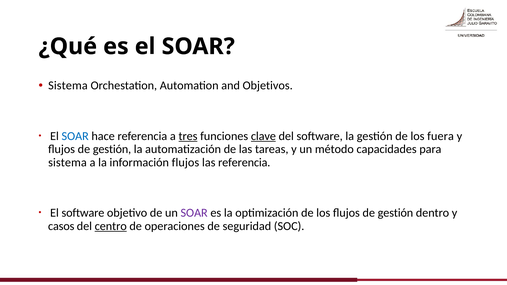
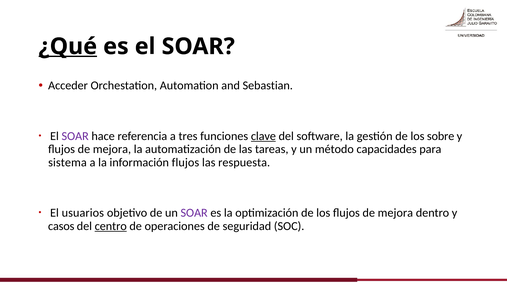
¿Qué underline: none -> present (68, 46)
Sistema: Sistema -> Acceder (68, 86)
Objetivos: Objetivos -> Sebastian (268, 86)
SOAR colour: blue -> purple (75, 136)
tres underline: present -> none (188, 136)
fuera: fuera -> sobre (441, 136)
gestión: gestión -> mejora (112, 149)
las referencia: referencia -> respuesta (244, 162)
El software: software -> usuarios (83, 213)
los flujos de gestión: gestión -> mejora (395, 213)
